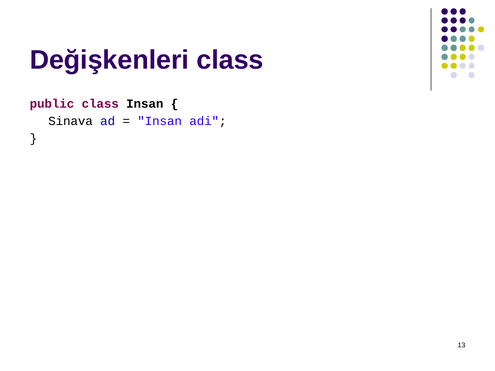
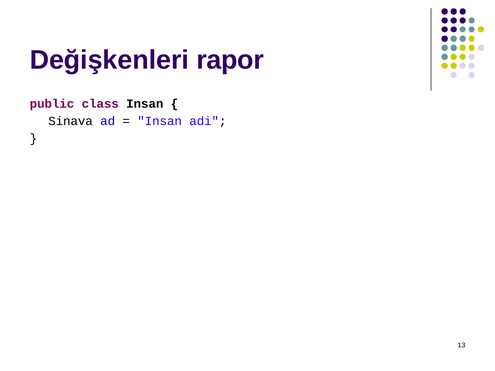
Değişkenleri class: class -> rapor (230, 60)
